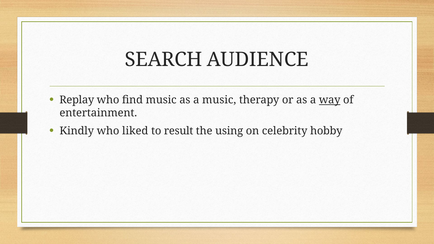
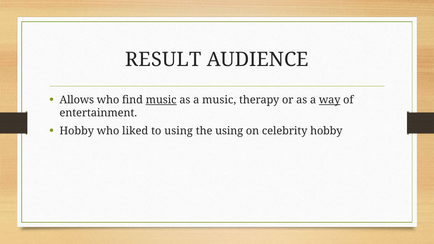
SEARCH: SEARCH -> RESULT (163, 60)
Replay: Replay -> Allows (77, 100)
music underline: none -> present (161, 100)
Kindly: Kindly -> Hobby (77, 131)
to result: result -> using (179, 131)
